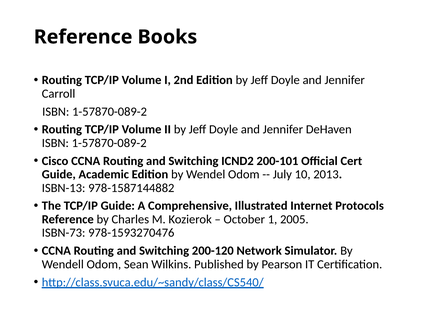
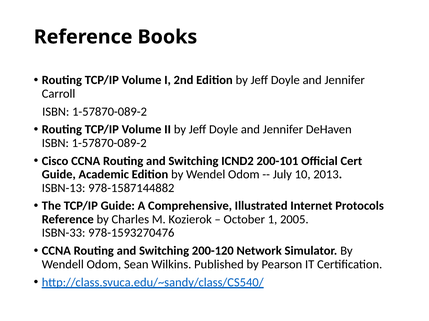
ISBN-73: ISBN-73 -> ISBN-33 (64, 233)
